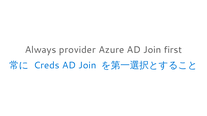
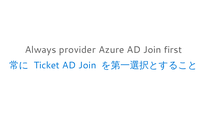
Creds: Creds -> Ticket (47, 66)
